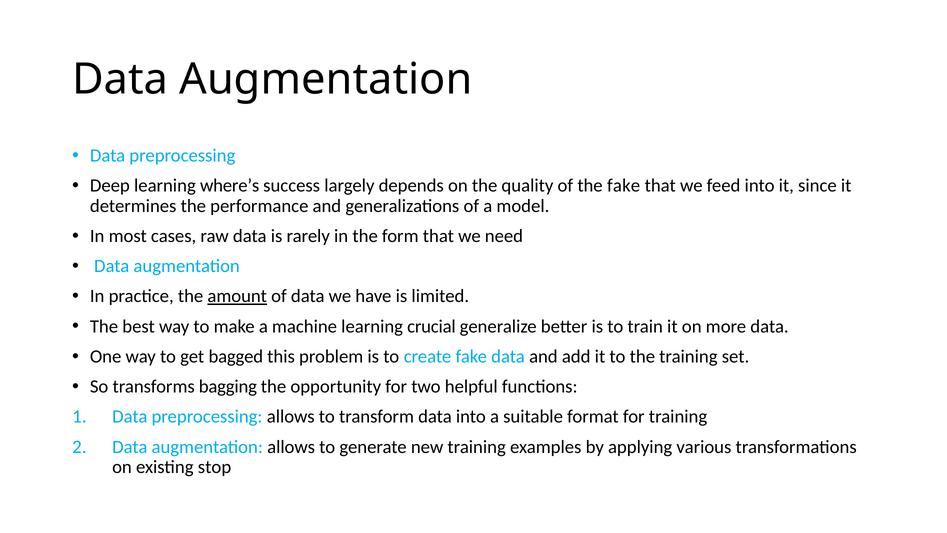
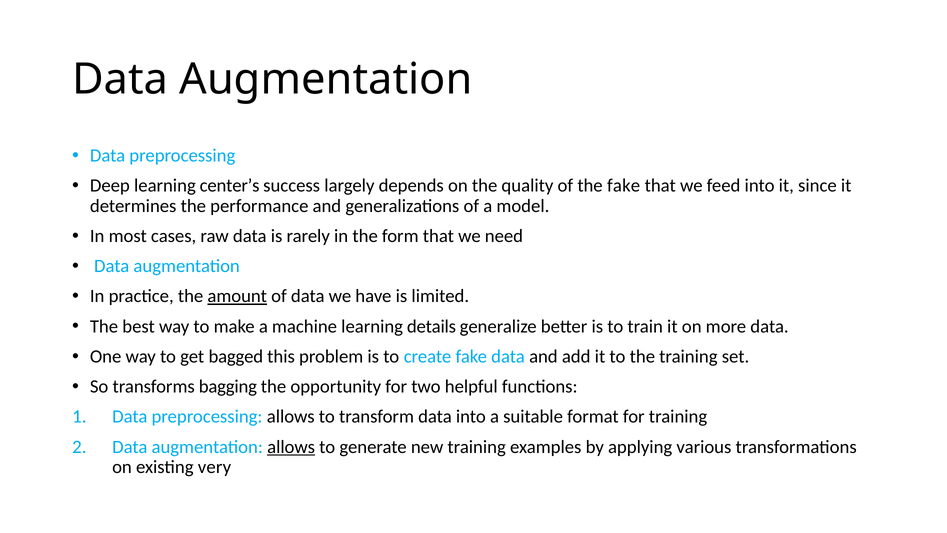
where’s: where’s -> center’s (230, 185)
crucial: crucial -> details (431, 326)
allows underline: none -> present (291, 447)
stop: stop -> very (214, 467)
